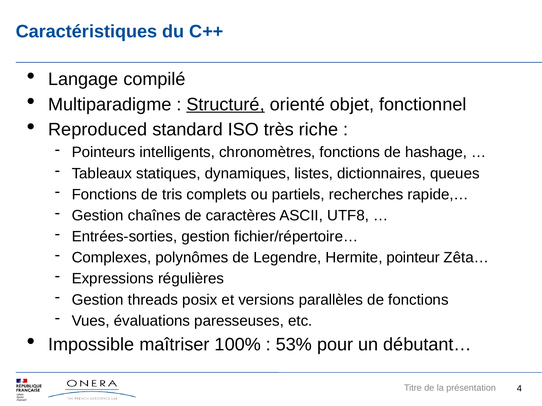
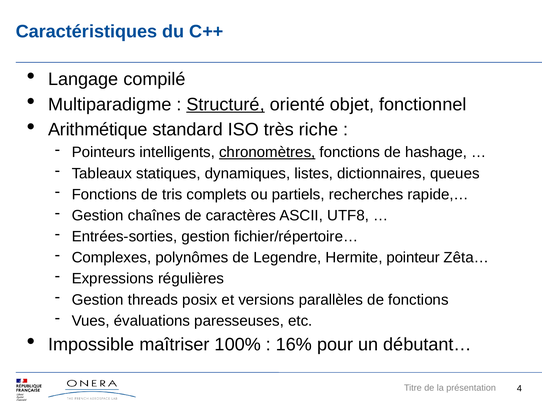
Reproduced: Reproduced -> Arithmétique (98, 130)
chronomètres underline: none -> present (267, 153)
53%: 53% -> 16% (294, 345)
